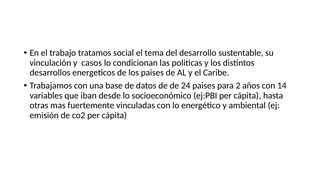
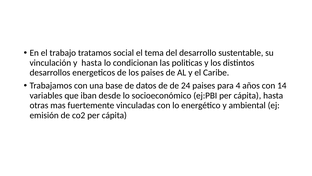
y casos: casos -> hasta (92, 63)
2: 2 -> 4 (238, 85)
